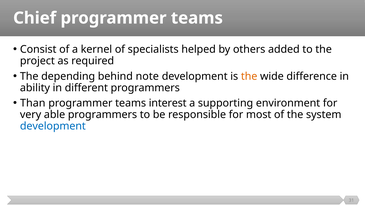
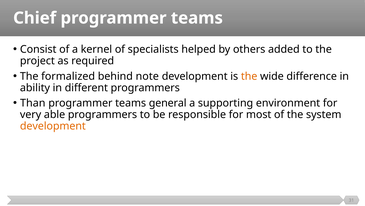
depending: depending -> formalized (68, 76)
interest: interest -> general (168, 103)
development colour: blue -> orange (53, 126)
